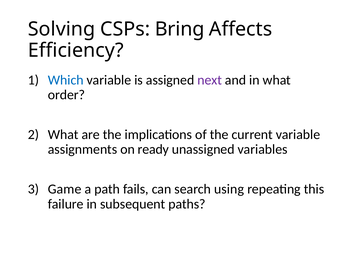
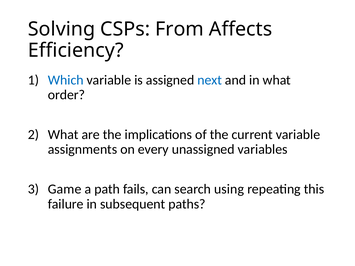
Bring: Bring -> From (180, 29)
next colour: purple -> blue (210, 80)
ready: ready -> every (153, 150)
